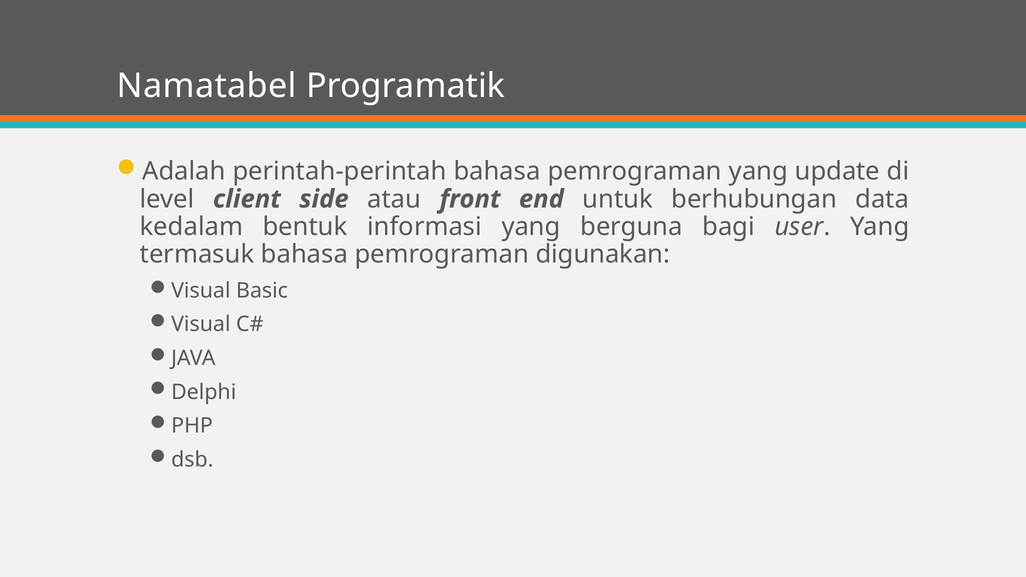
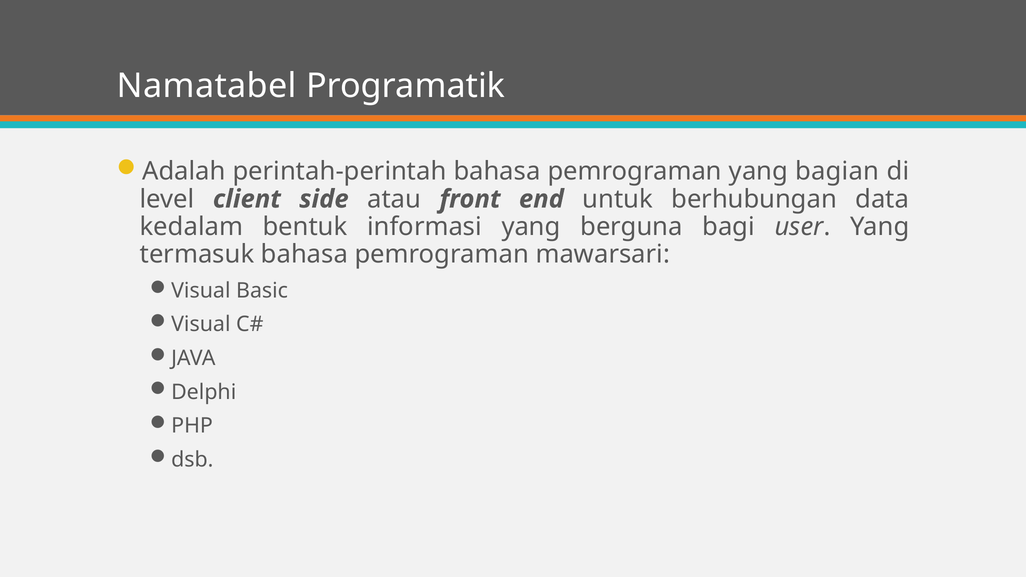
update: update -> bagian (837, 171)
digunakan: digunakan -> mawarsari (603, 255)
